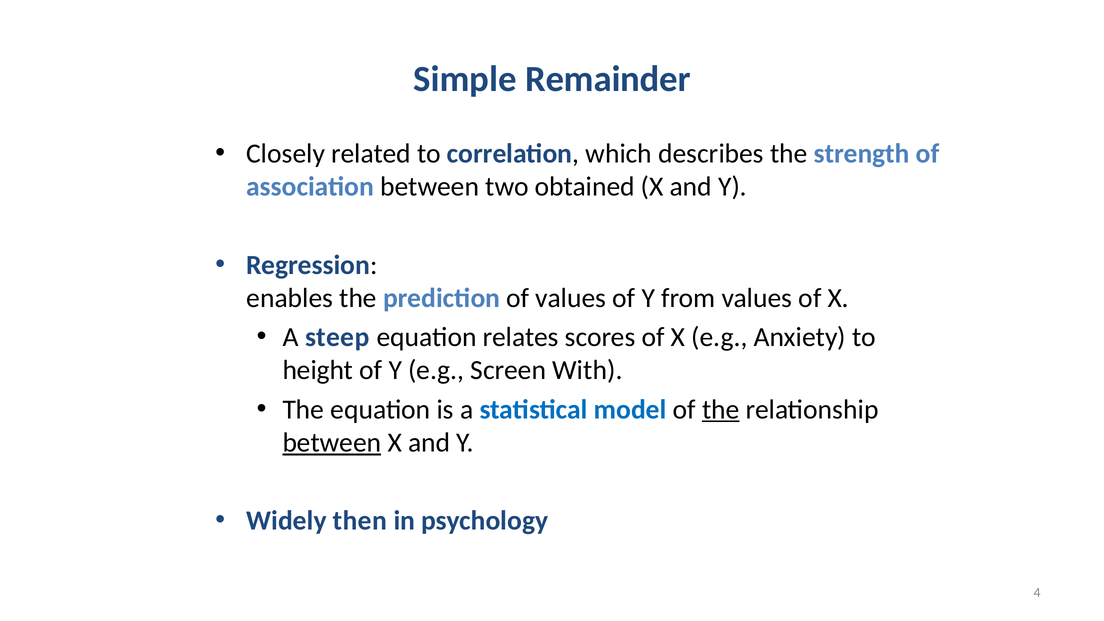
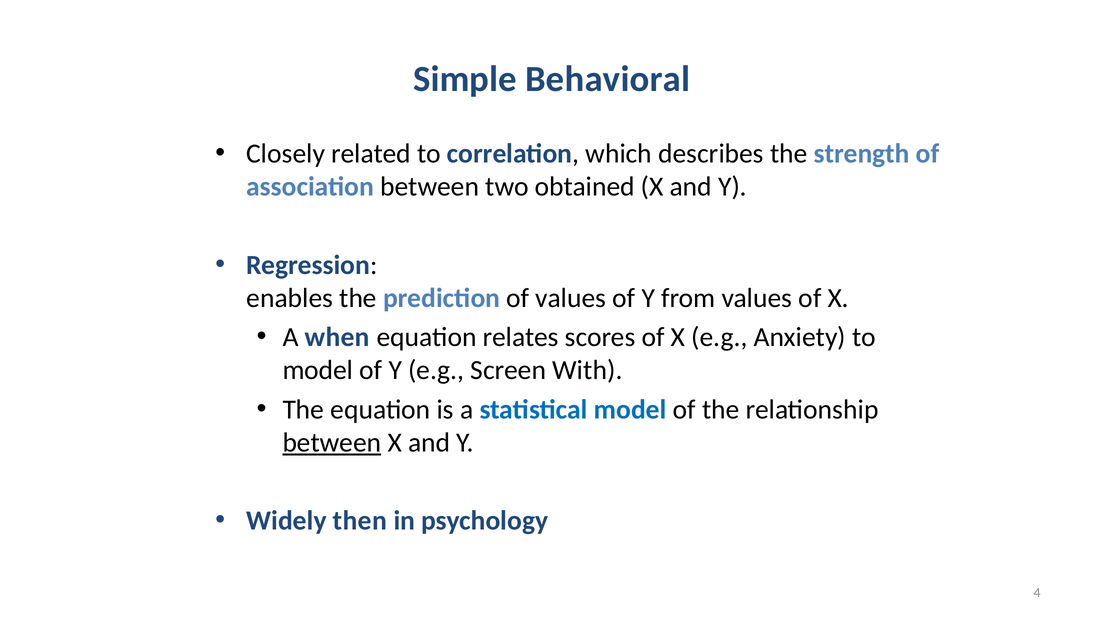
Remainder: Remainder -> Behavioral (608, 79)
steep: steep -> when (337, 337)
height: height -> model (318, 370)
the underline: present -> none (721, 409)
